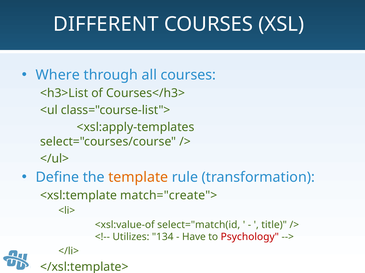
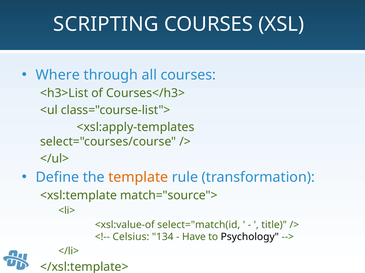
DIFFERENT: DIFFERENT -> SCRIPTING (106, 24)
match="create">: match="create"> -> match="source"> (169, 196)
Utilizes: Utilizes -> Celsius (131, 238)
Psychology colour: red -> black (250, 238)
